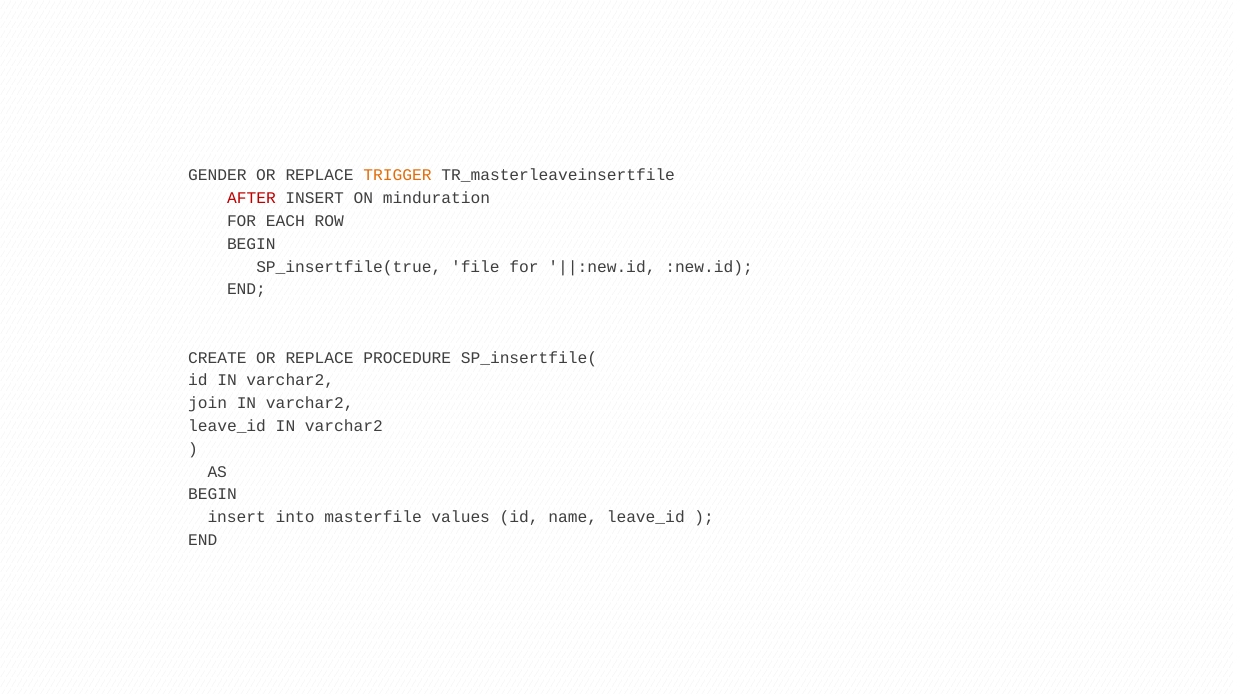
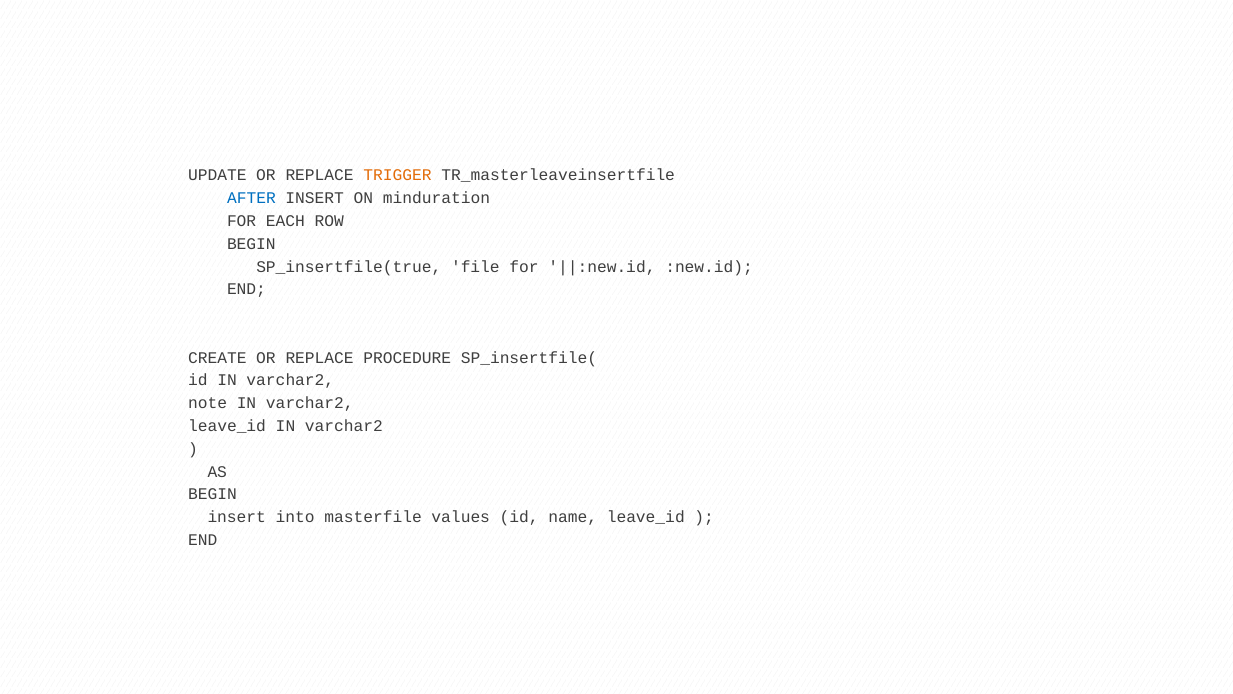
GENDER: GENDER -> UPDATE (217, 175)
AFTER colour: red -> blue (251, 198)
join: join -> note (208, 403)
